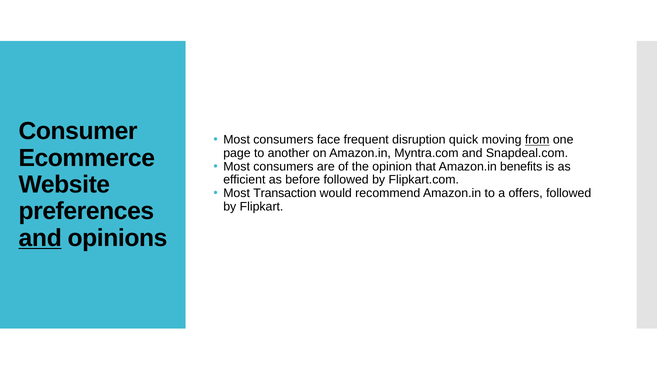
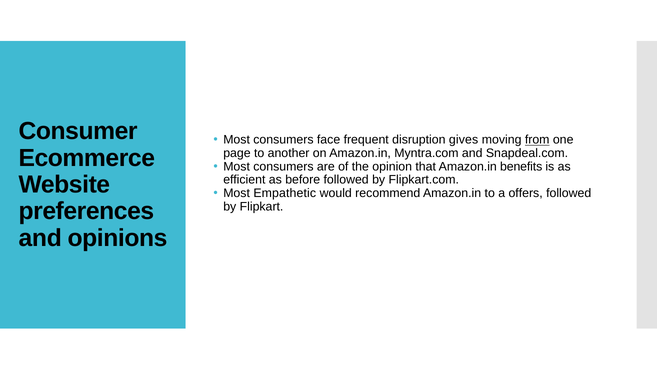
quick: quick -> gives (464, 140)
Transaction: Transaction -> Empathetic (285, 193)
and underline: present -> none (40, 238)
